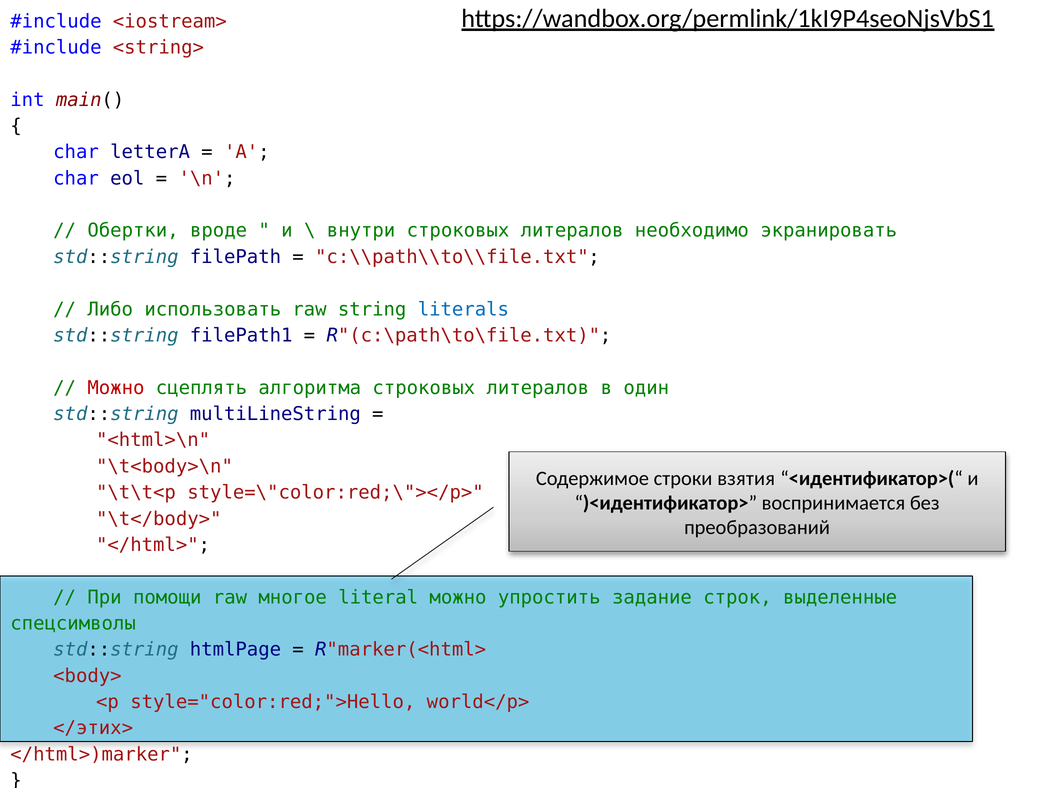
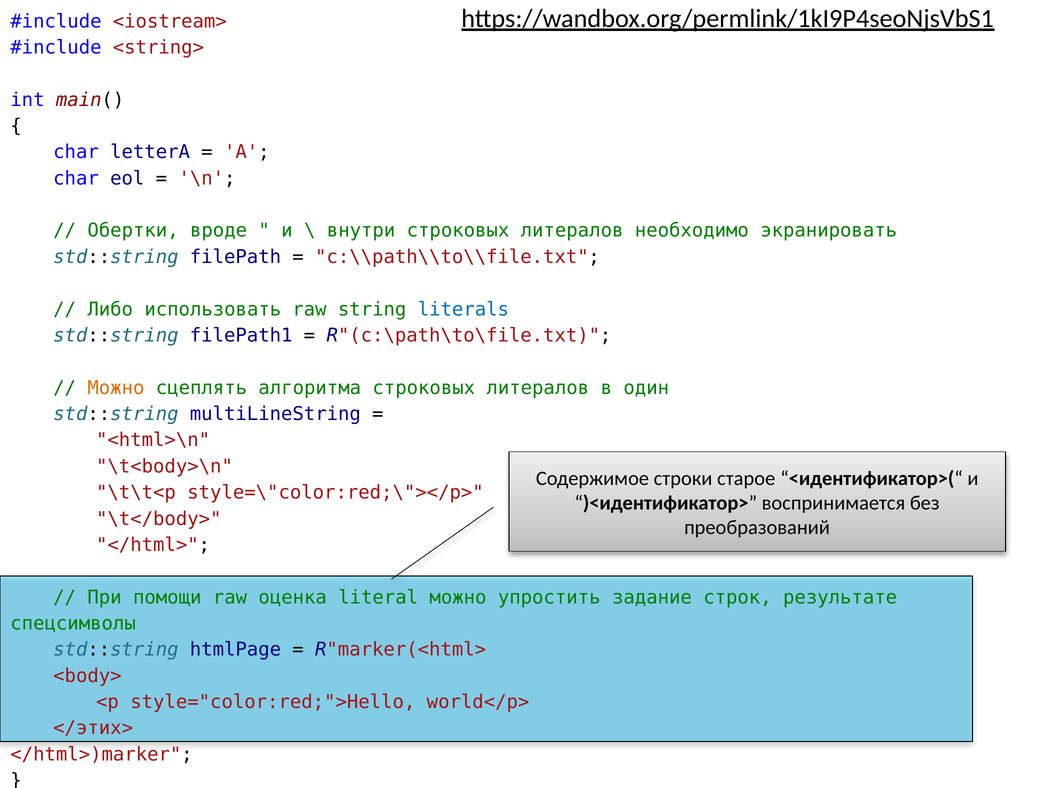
Можно colour: red -> orange (116, 388)
взятия: взятия -> старое (746, 479)
многое: многое -> оценка (293, 597)
выделенные: выделенные -> результате (840, 597)
